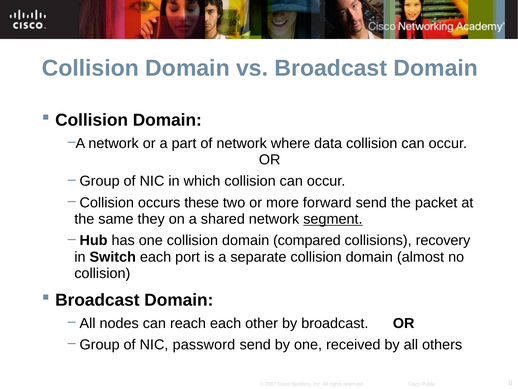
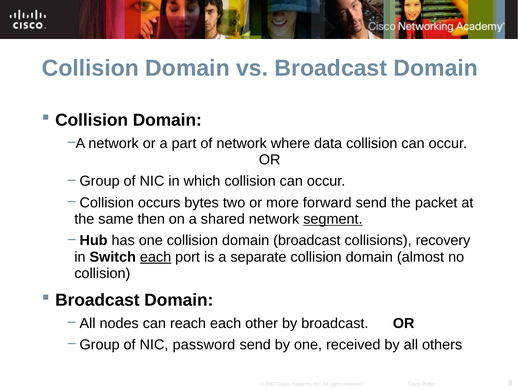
these: these -> bytes (202, 202)
they: they -> then (151, 219)
domain compared: compared -> broadcast (307, 240)
each underline: none -> present (156, 257)
